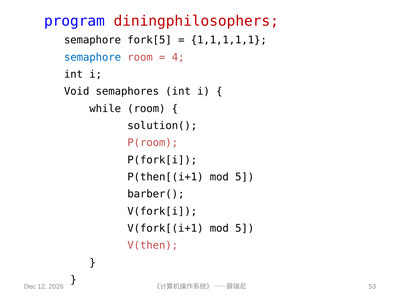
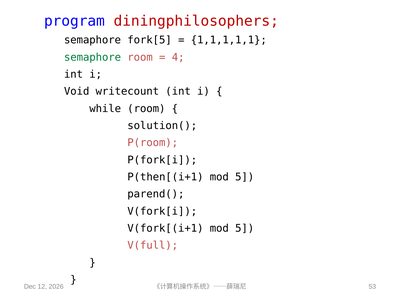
semaphore colour: blue -> green (93, 57)
semaphores: semaphores -> writecount (127, 91)
barber(: barber( -> parend( (156, 194)
V(then: V(then -> V(full (153, 245)
